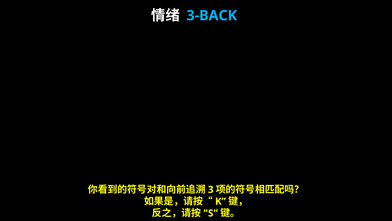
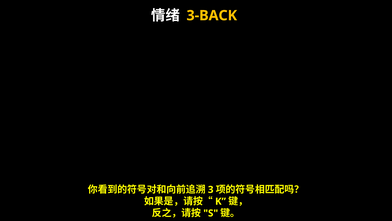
3-BACK colour: light blue -> yellow (212, 16)
